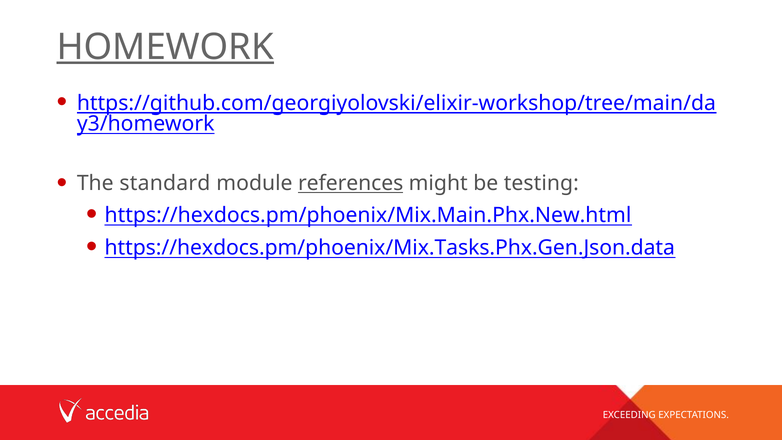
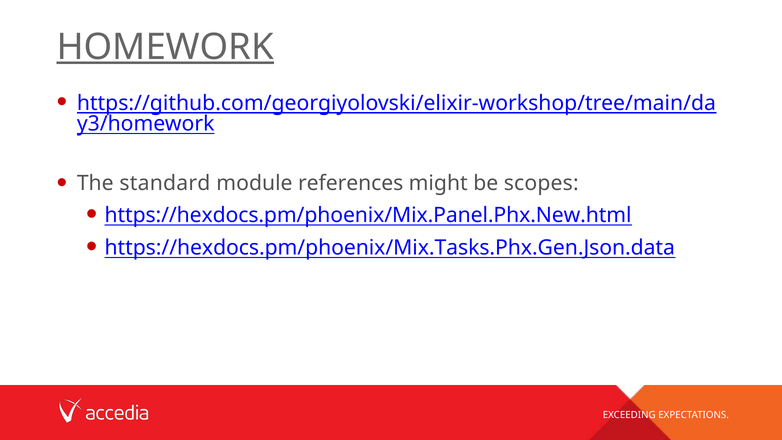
references underline: present -> none (351, 183)
testing: testing -> scopes (541, 183)
https://hexdocs.pm/phoenix/Mix.Main.Phx.New.html: https://hexdocs.pm/phoenix/Mix.Main.Phx.New.html -> https://hexdocs.pm/phoenix/Mix.Panel.Phx.New.html (368, 215)
